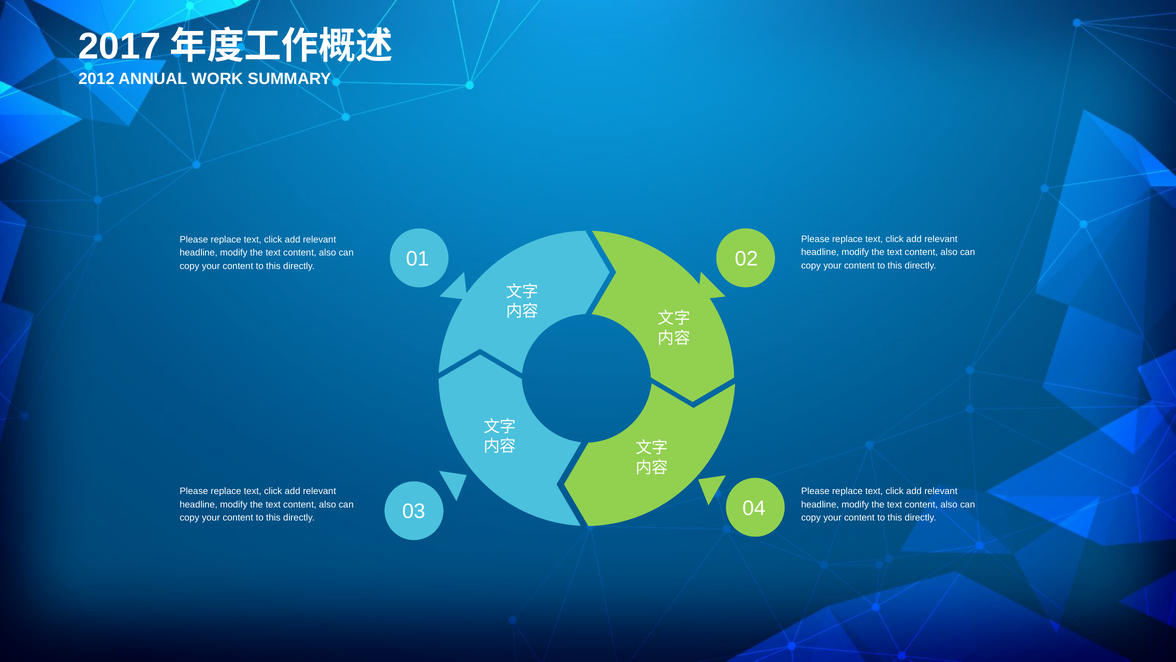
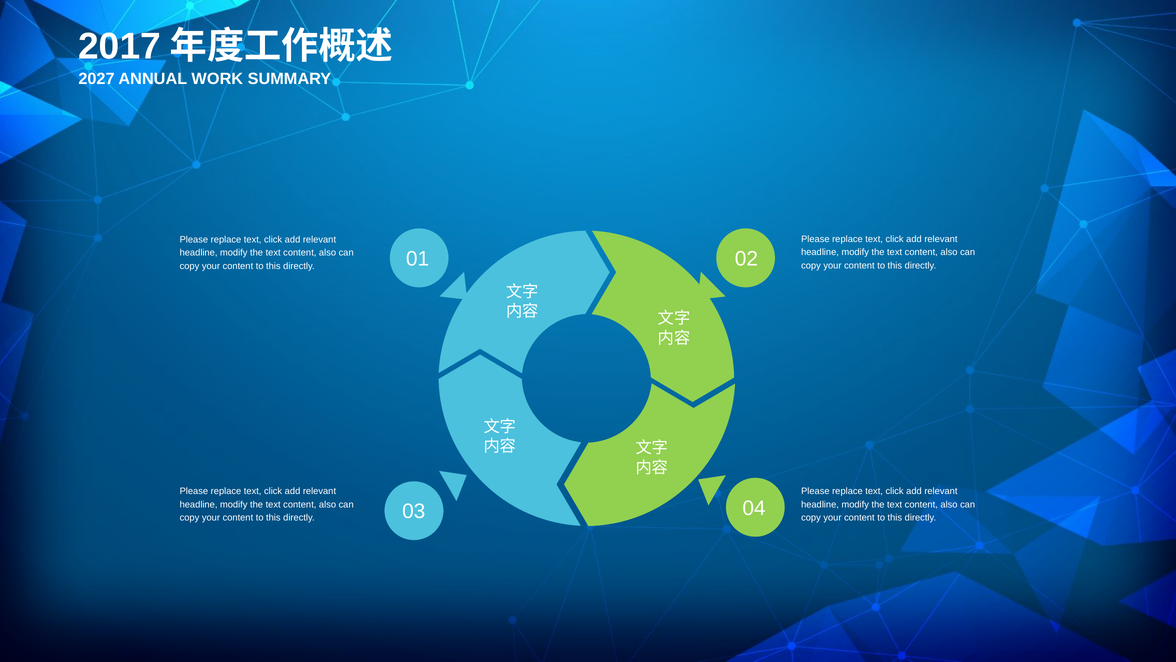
2012: 2012 -> 2027 (96, 79)
